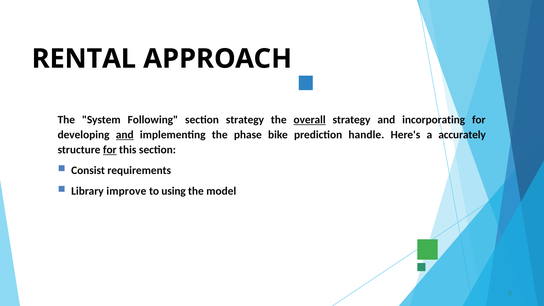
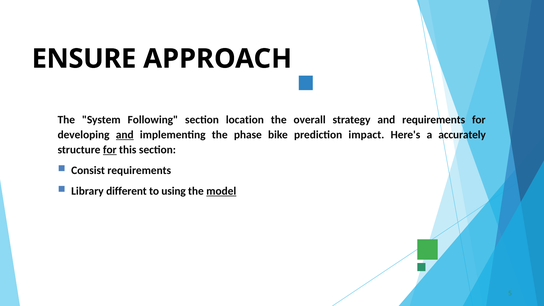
RENTAL: RENTAL -> ENSURE (84, 59)
section strategy: strategy -> location (245, 120)
overall underline: present -> none (310, 120)
and incorporating: incorporating -> requirements (434, 120)
handle: handle -> impact (366, 135)
improve: improve -> different (126, 191)
model underline: none -> present (221, 191)
